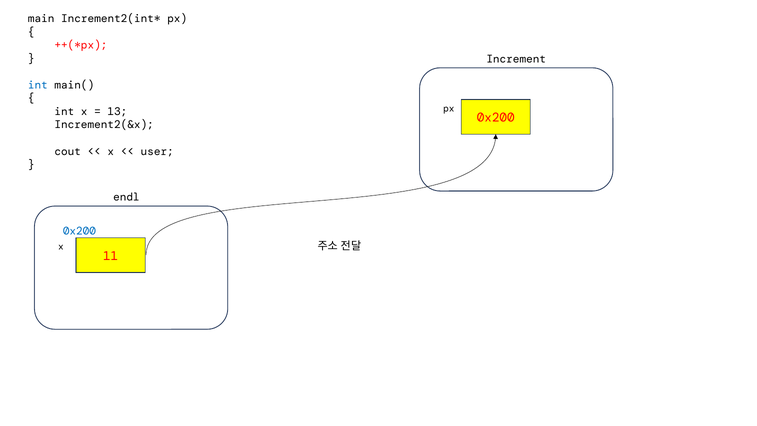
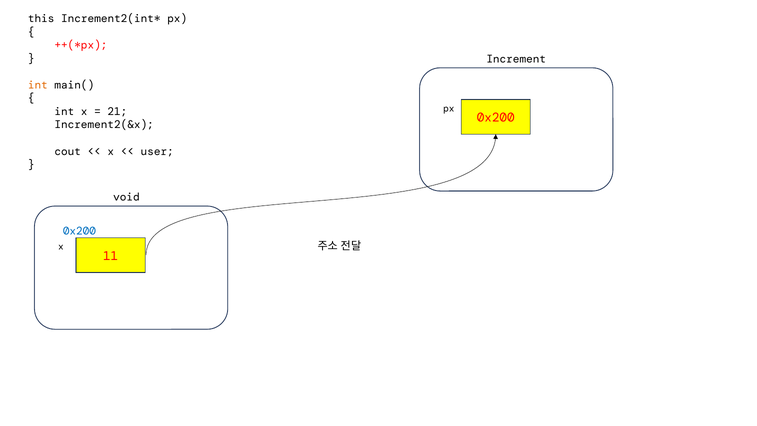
main: main -> this (41, 19)
int colour: blue -> orange (38, 85)
13: 13 -> 21 (117, 112)
endl: endl -> void (126, 197)
